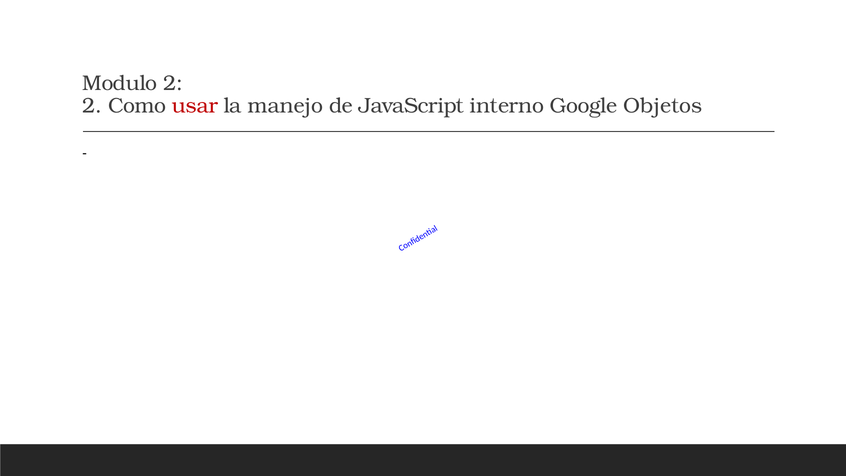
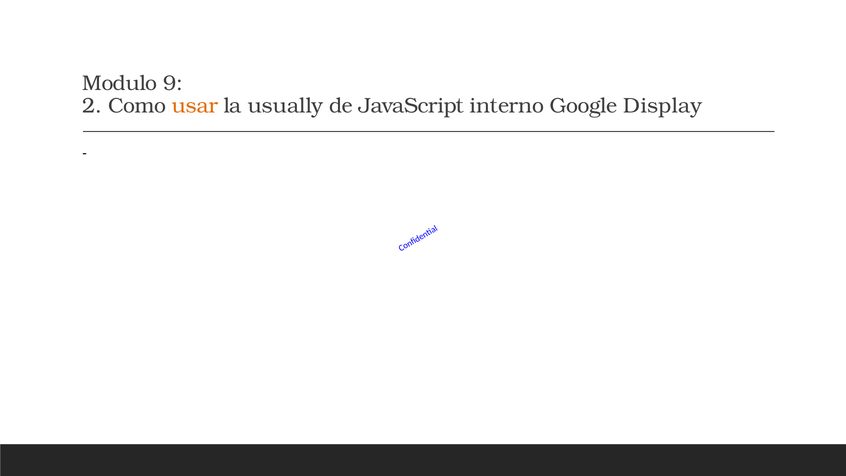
Modulo 2: 2 -> 9 (173, 83)
usar colour: red -> orange (195, 106)
manejo: manejo -> usually (285, 106)
Objetos: Objetos -> Display (663, 106)
